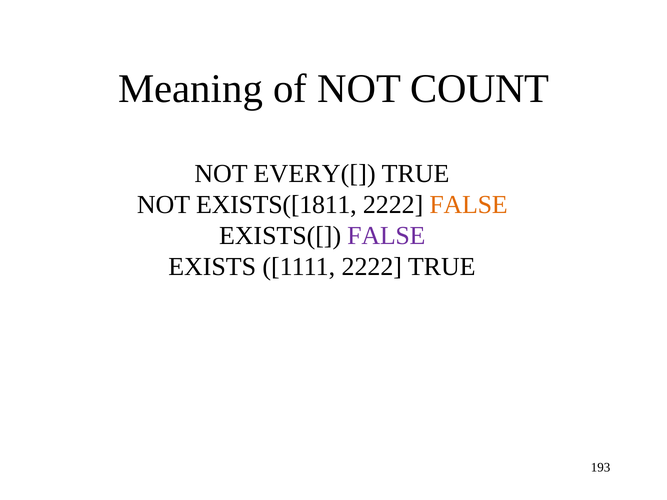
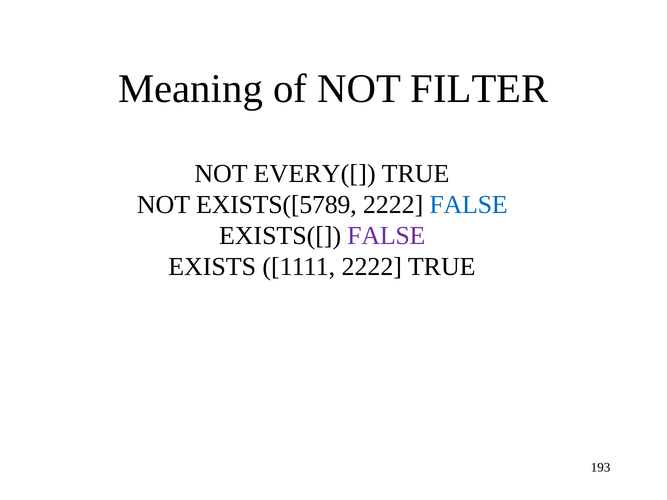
COUNT: COUNT -> FILTER (479, 89)
EXISTS([1811: EXISTS([1811 -> EXISTS([5789 (276, 205)
FALSE colour: orange -> blue (469, 205)
